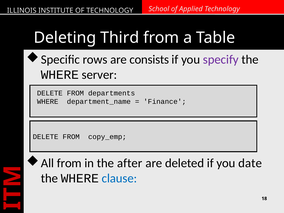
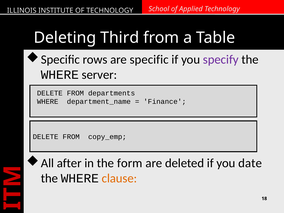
are consists: consists -> specific (149, 60)
All from: from -> after (69, 163)
after: after -> form (130, 163)
clause colour: blue -> orange (119, 178)
